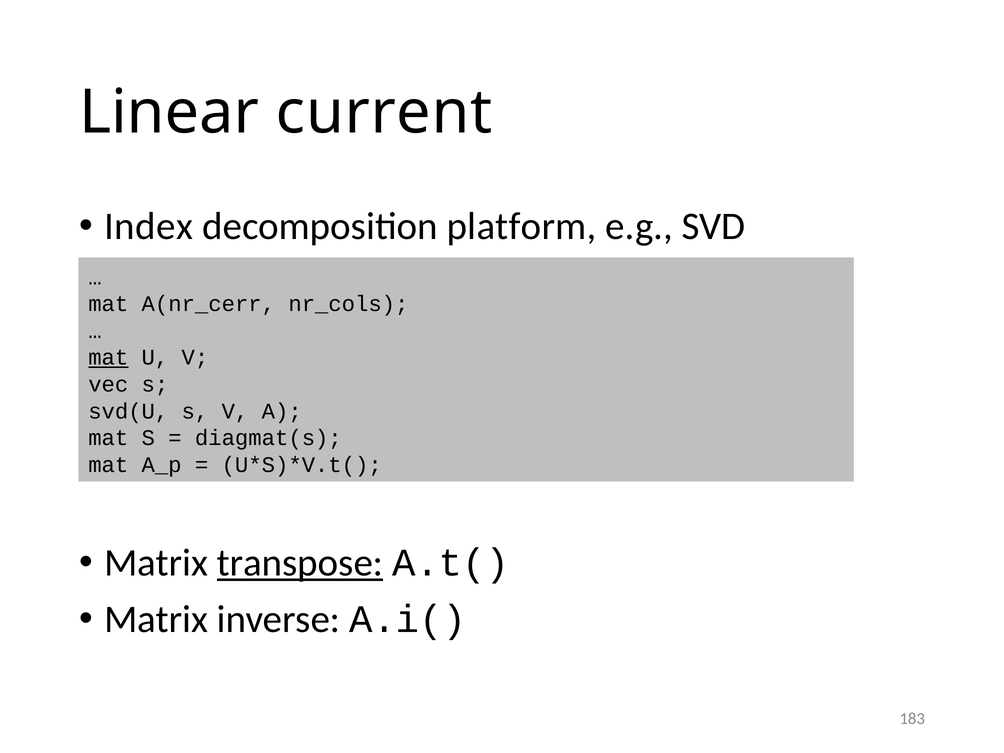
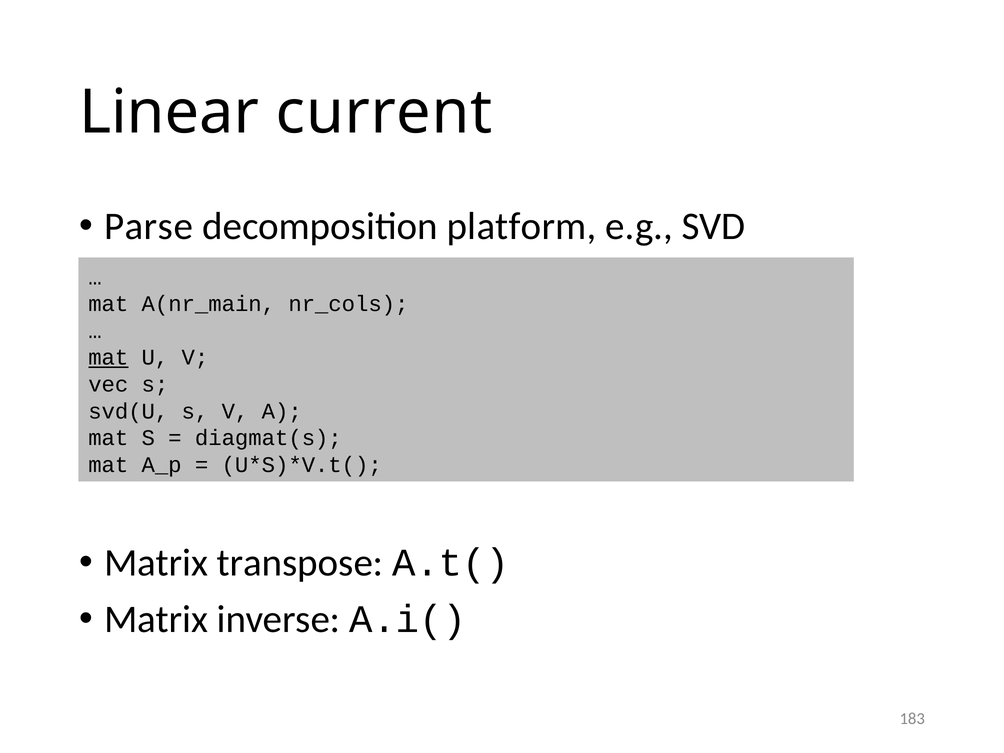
Index: Index -> Parse (149, 226)
A(nr_cerr: A(nr_cerr -> A(nr_main (208, 304)
transpose underline: present -> none (300, 563)
